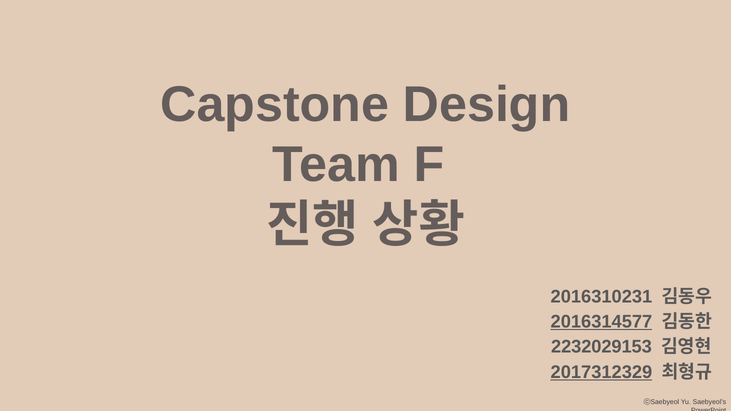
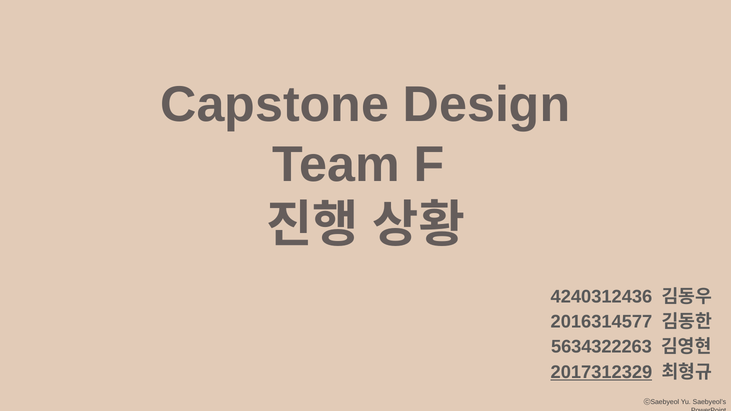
2016310231: 2016310231 -> 4240312436 (601, 297)
2016314577 underline: present -> none (601, 322)
2232029153: 2232029153 -> 5634322263 (601, 347)
